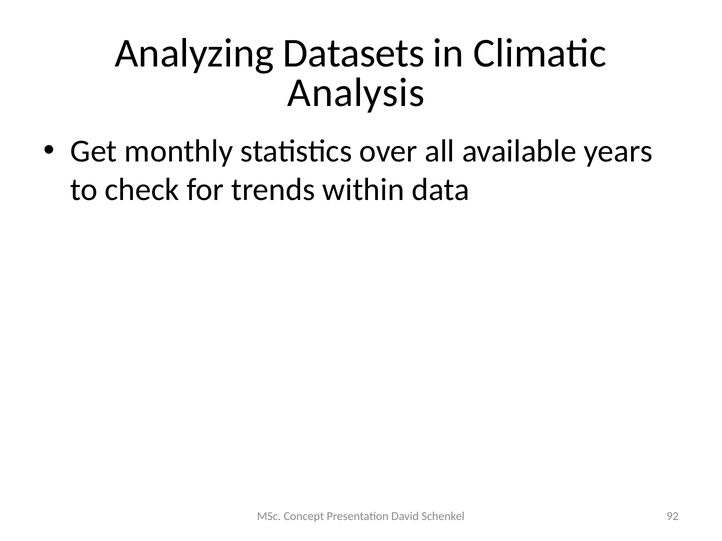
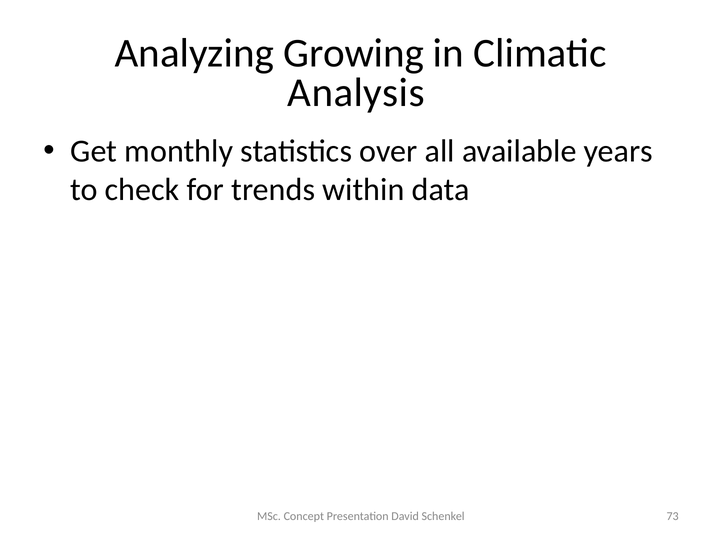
Datasets: Datasets -> Growing (354, 53)
92: 92 -> 73 (673, 517)
